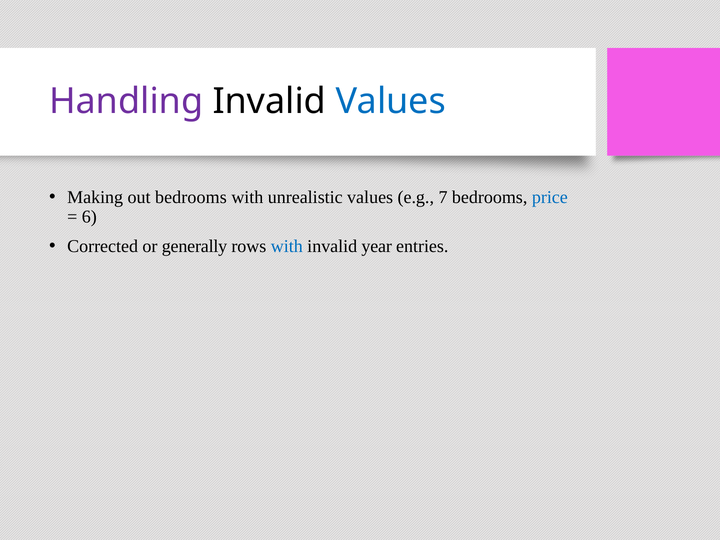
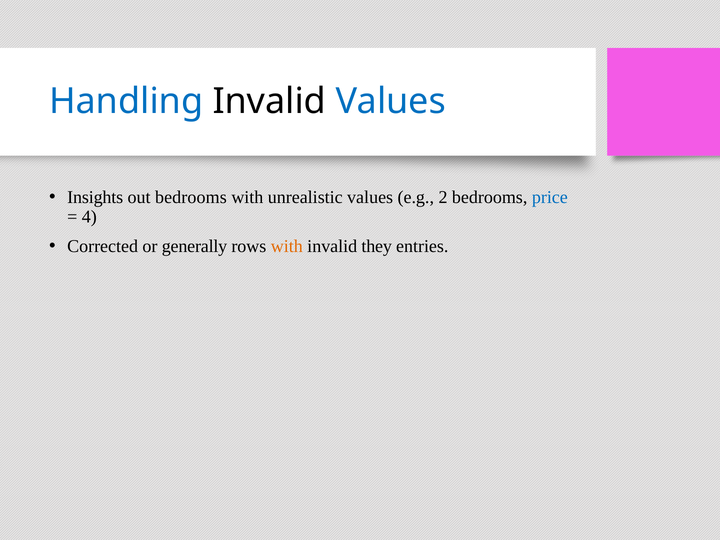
Handling colour: purple -> blue (126, 102)
Making: Making -> Insights (95, 197)
7: 7 -> 2 (443, 197)
6: 6 -> 4 (89, 217)
with colour: blue -> orange (287, 246)
year: year -> they (377, 246)
